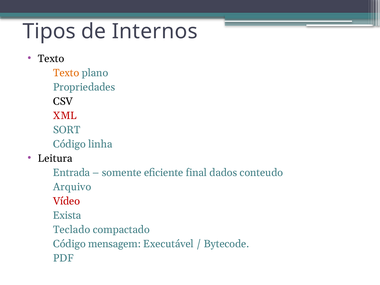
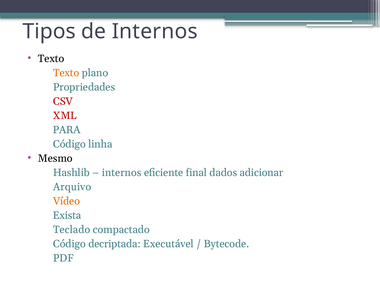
CSV colour: black -> red (63, 101)
SORT: SORT -> PARA (67, 130)
Leitura: Leitura -> Mesmo (55, 158)
Entrada: Entrada -> Hashlib (71, 173)
somente: somente -> internos (122, 173)
conteudo: conteudo -> adicionar (261, 173)
Vídeo colour: red -> orange (66, 201)
mensagem: mensagem -> decriptada (114, 244)
